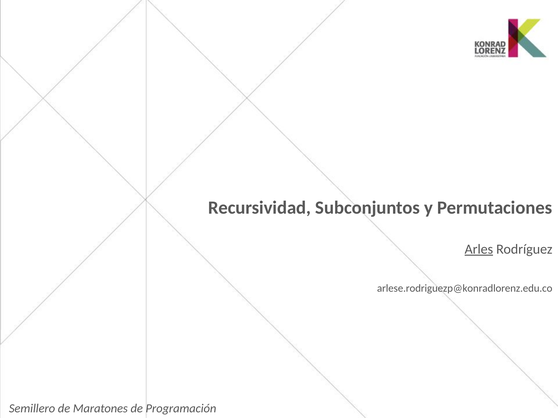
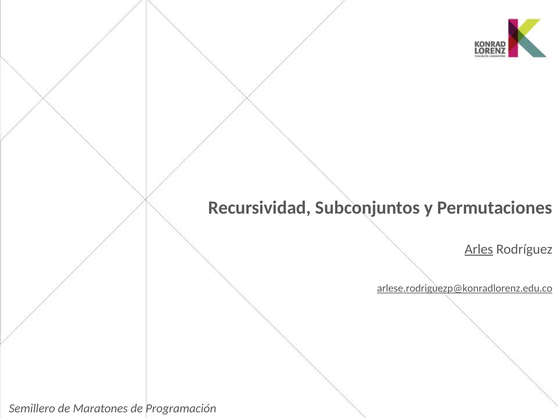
arlese.rodriguezp@konradlorenz.edu.co underline: none -> present (465, 289)
